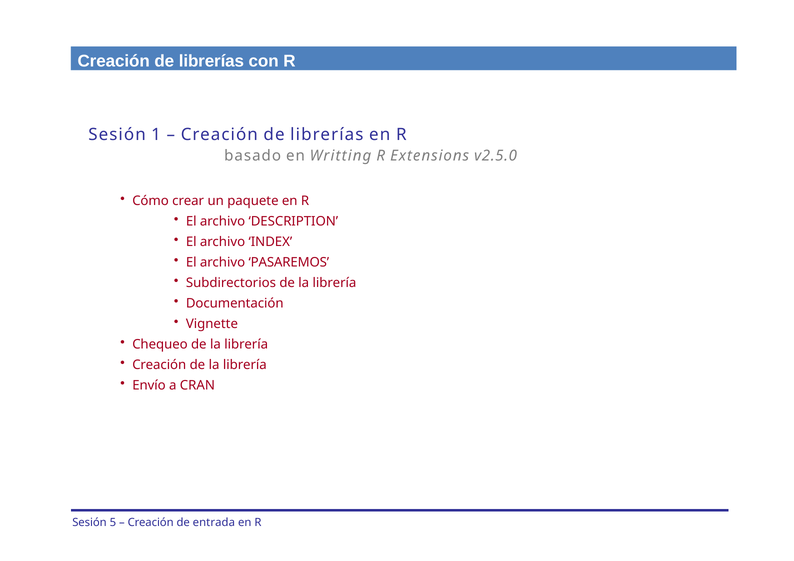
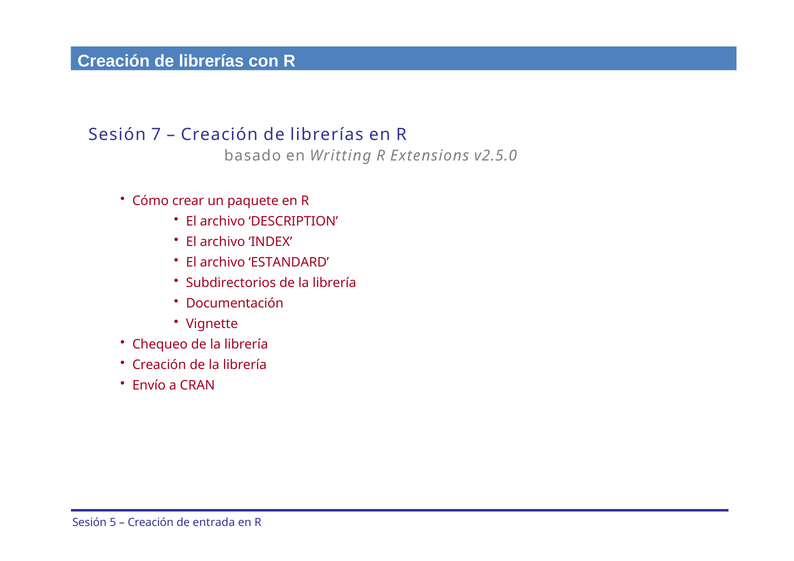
1: 1 -> 7 (156, 135)
PASAREMOS: PASAREMOS -> ESTANDARD (289, 263)
